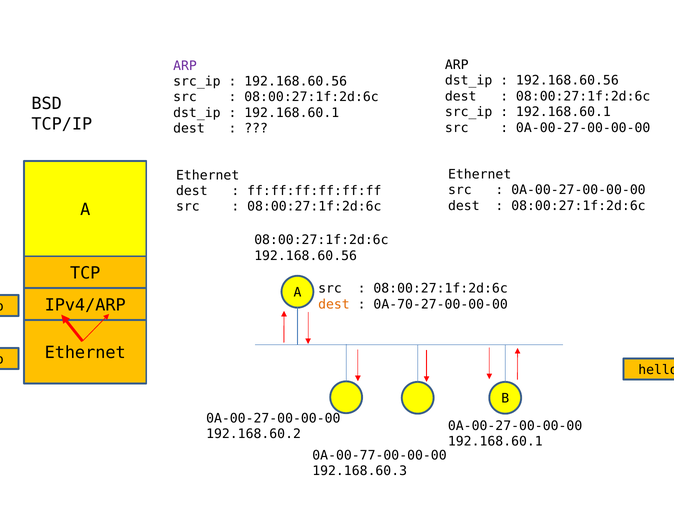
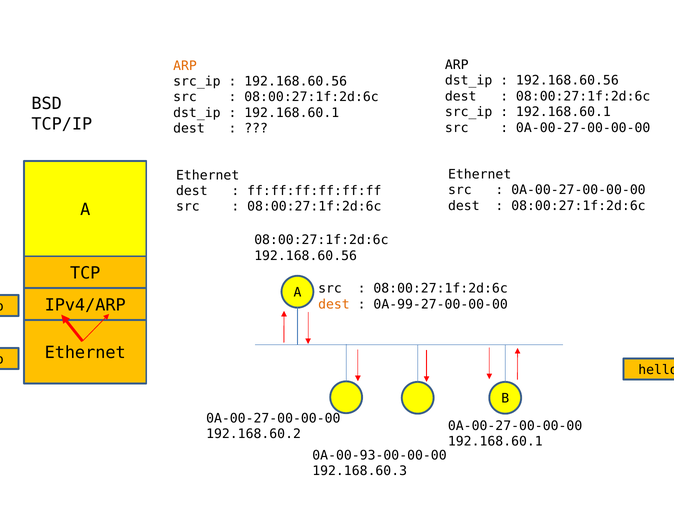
ARP colour: purple -> orange (185, 66)
0A-70-27-00-00-00: 0A-70-27-00-00-00 -> 0A-99-27-00-00-00 (441, 305)
0A-00-77-00-00-00: 0A-00-77-00-00-00 -> 0A-00-93-00-00-00 (379, 456)
